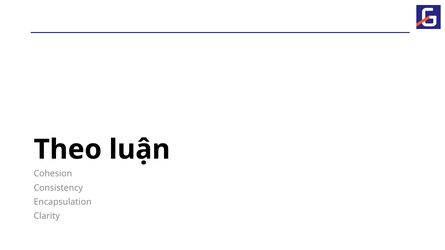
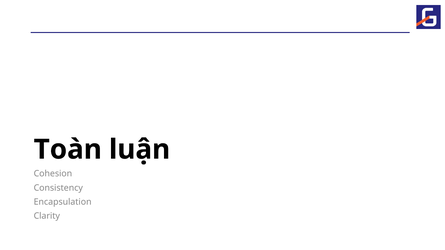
Theo: Theo -> Toàn (68, 150)
